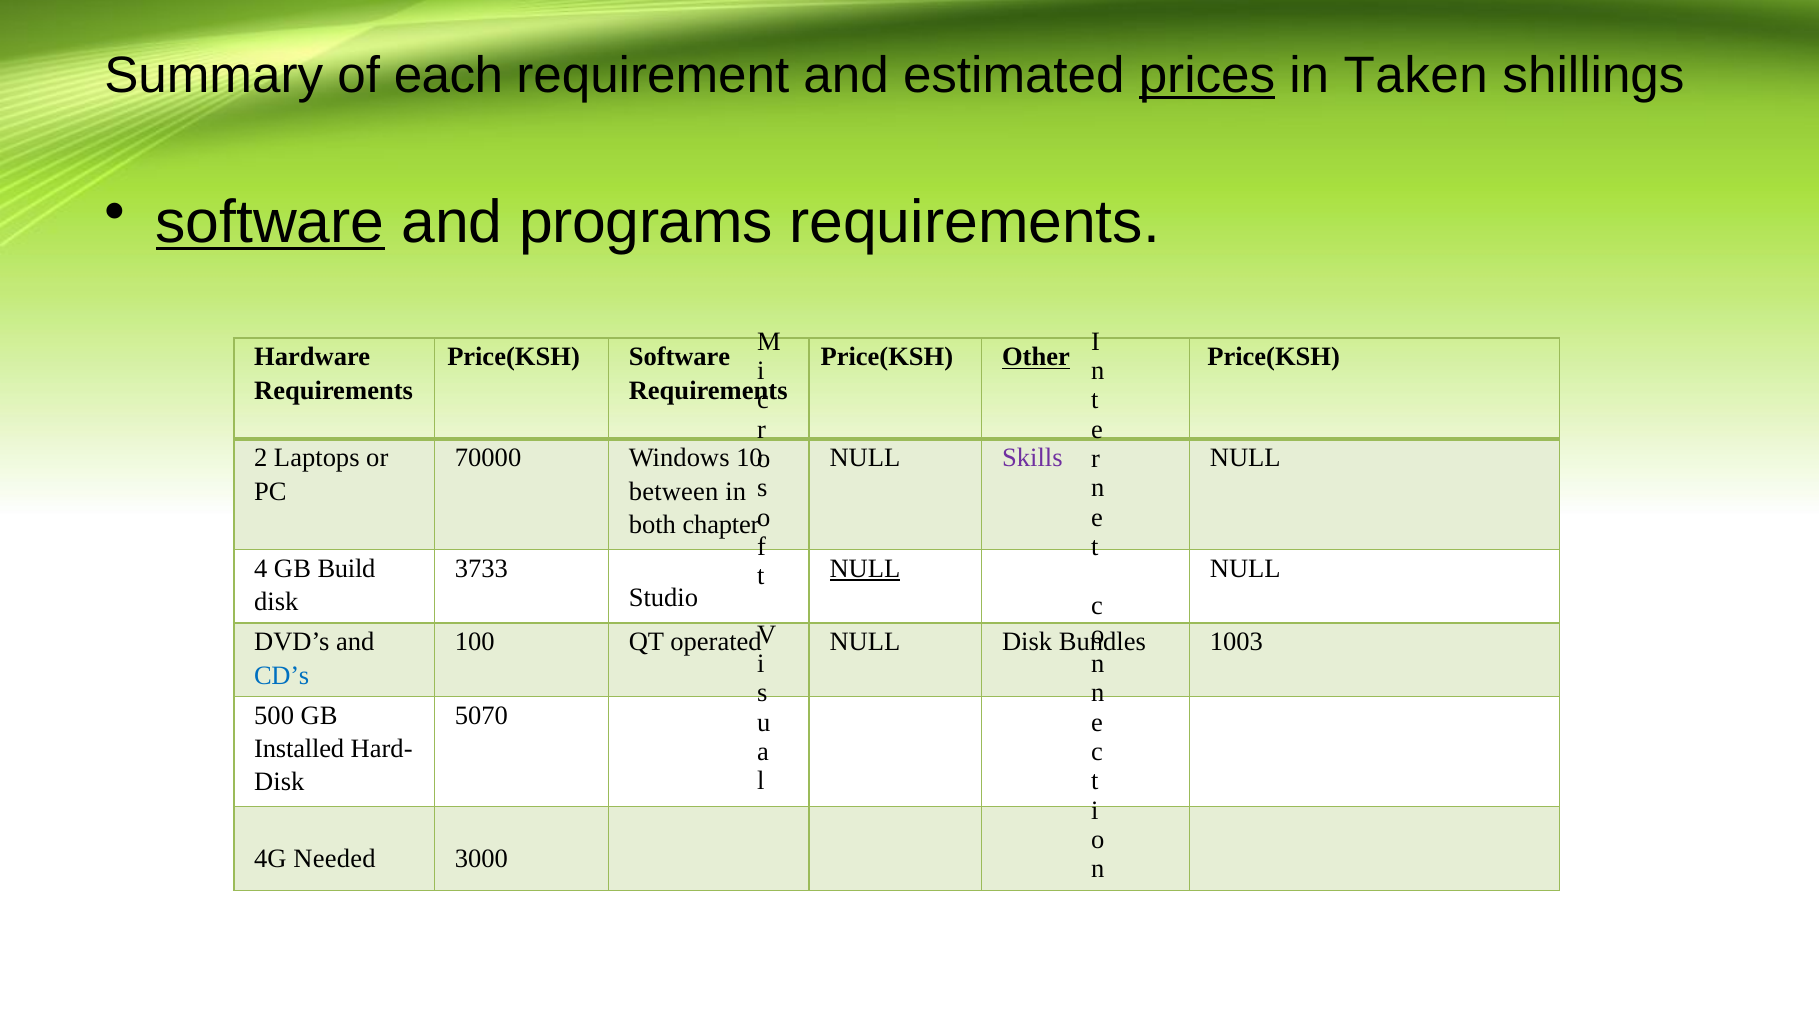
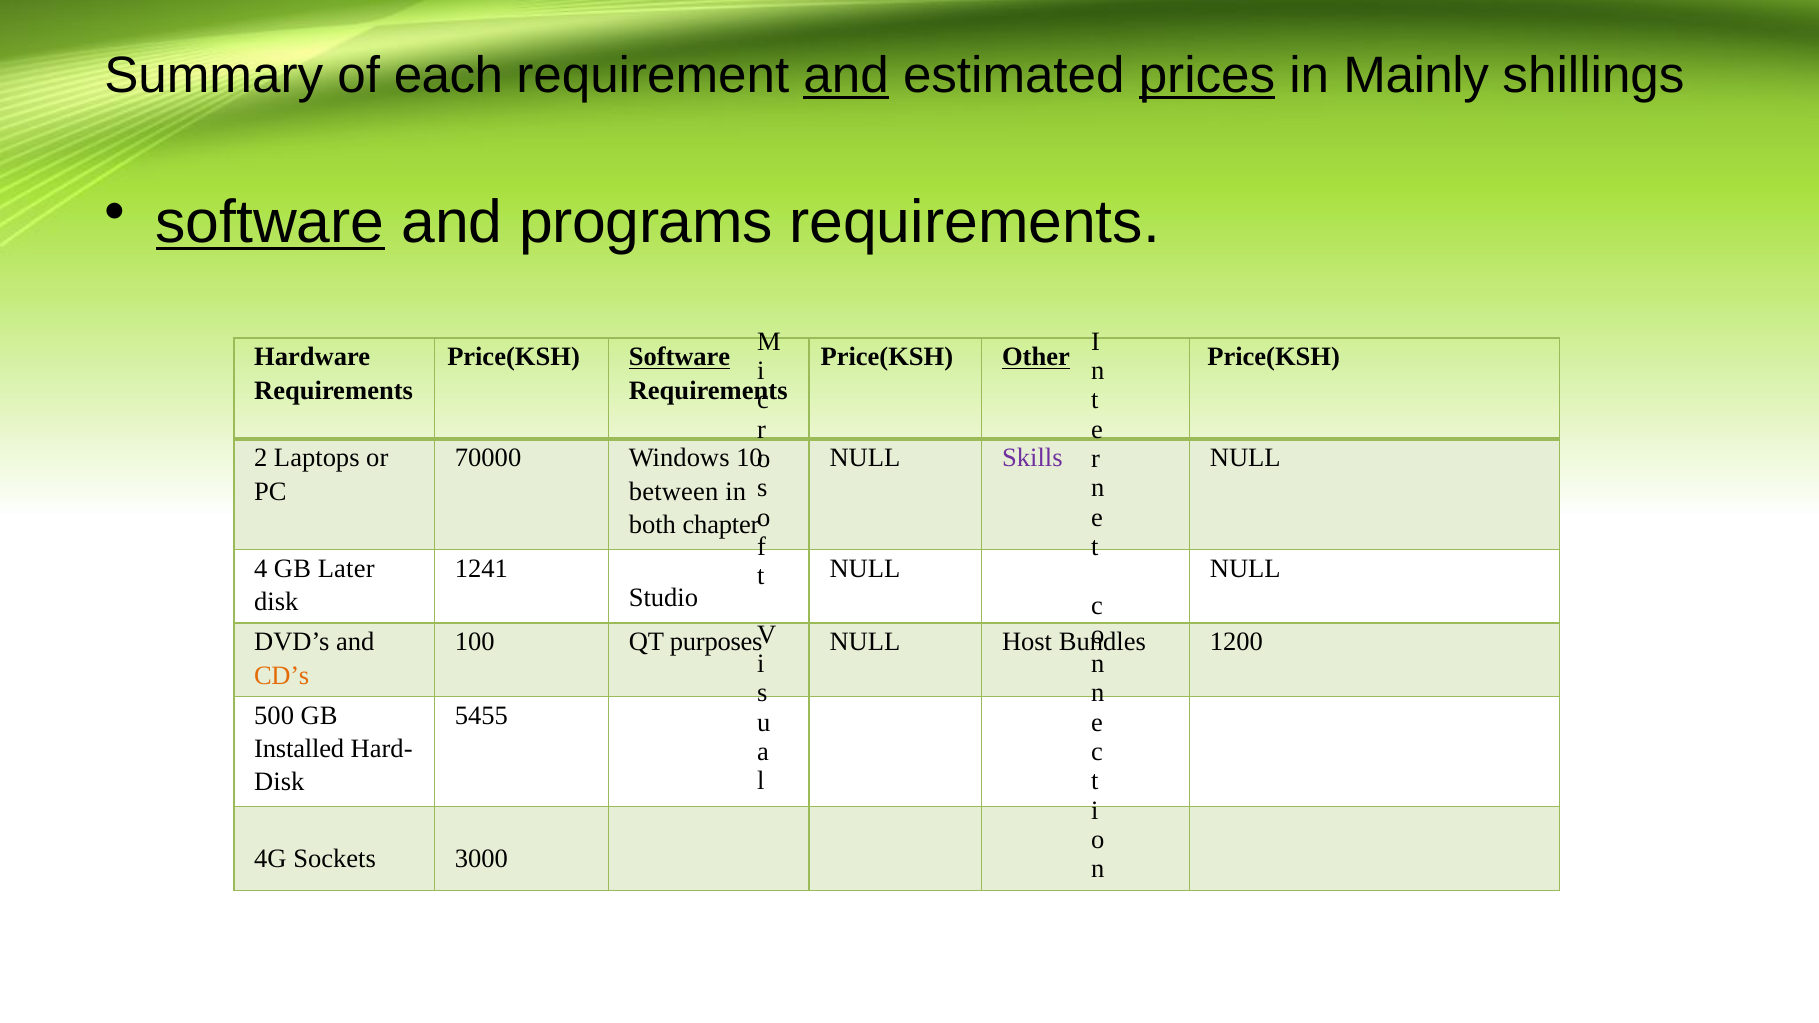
and underline: none -> present (846, 75)
Taken: Taken -> Mainly (1416, 75)
Software underline: none -> present (679, 357)
Build: Build -> Later (346, 569)
3733: 3733 -> 1241 (481, 569)
NULL underline: present -> none (865, 569)
operated: operated -> purposes (716, 642)
NULL Disk: Disk -> Host (1027, 642)
1003: 1003 -> 1200 (1236, 642)
CD’s colour: blue -> orange (282, 675)
5070: 5070 -> 5455 (481, 715)
Needed: Needed -> Sockets (335, 859)
